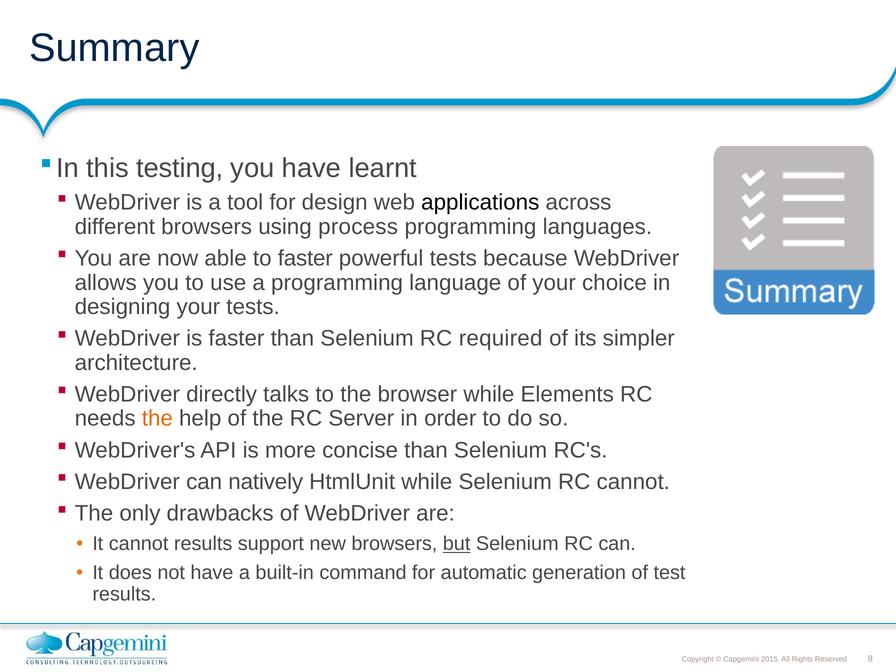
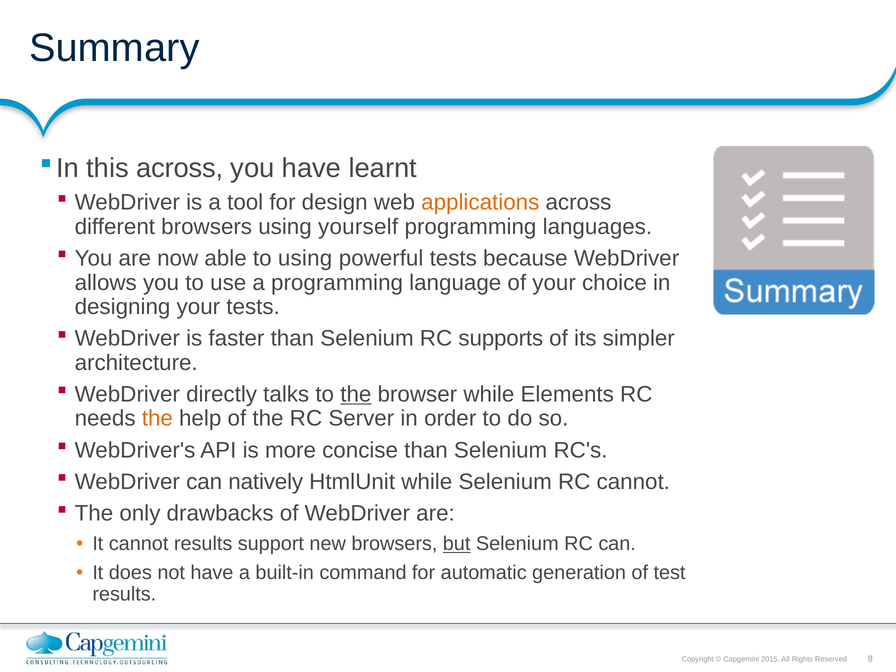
this testing: testing -> across (180, 168)
applications colour: black -> orange (480, 203)
process: process -> yourself (358, 227)
to faster: faster -> using (305, 258)
required: required -> supports (501, 338)
the underline: none -> present (356, 394)
